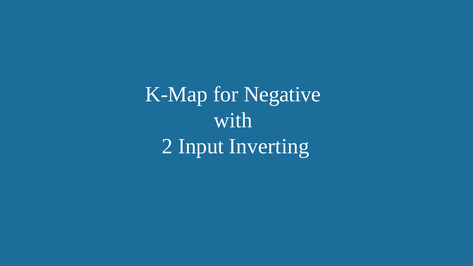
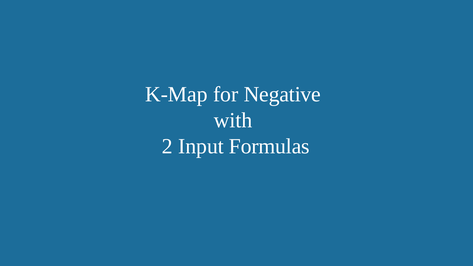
Inverting: Inverting -> Formulas (269, 146)
